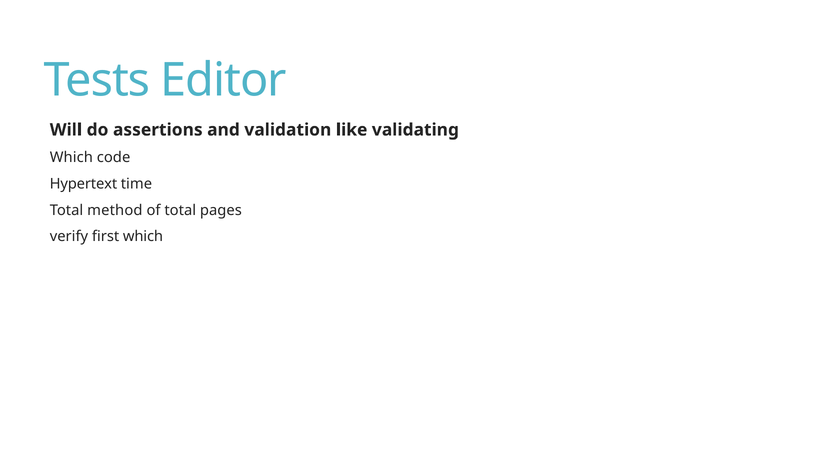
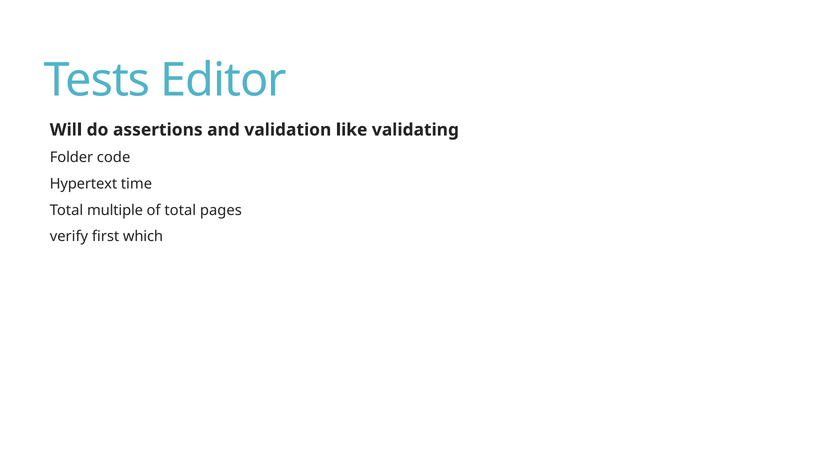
Which: Which -> Folder (71, 158)
method: method -> multiple (115, 210)
